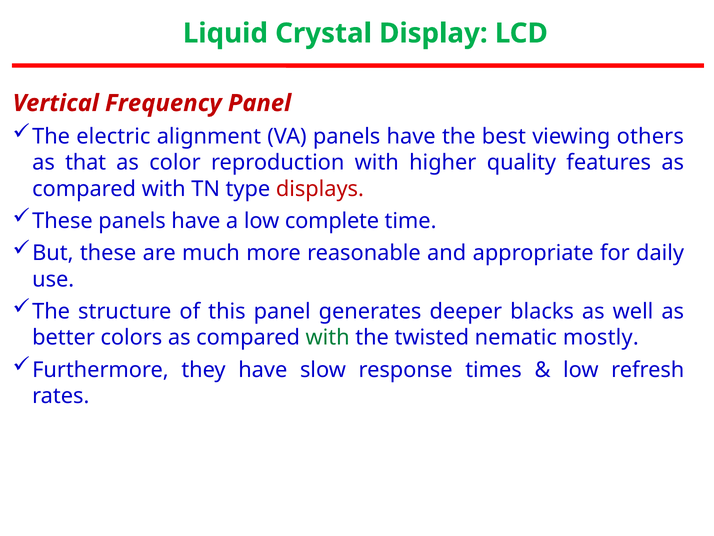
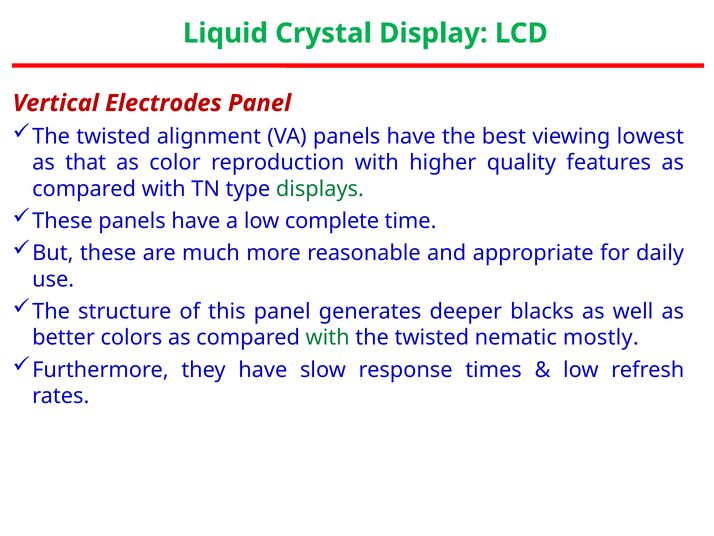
Frequency: Frequency -> Electrodes (163, 103)
electric: electric -> twisted (113, 136)
others: others -> lowest (650, 136)
displays colour: red -> green (320, 189)
